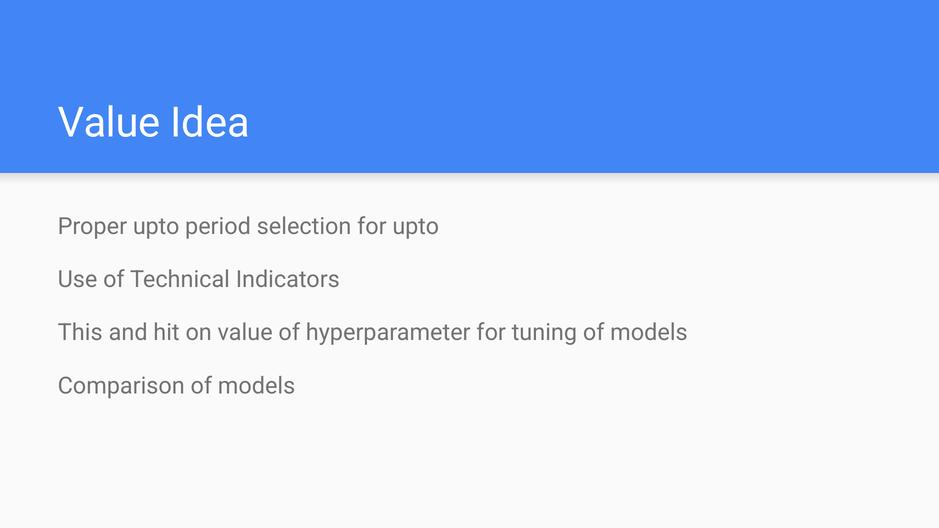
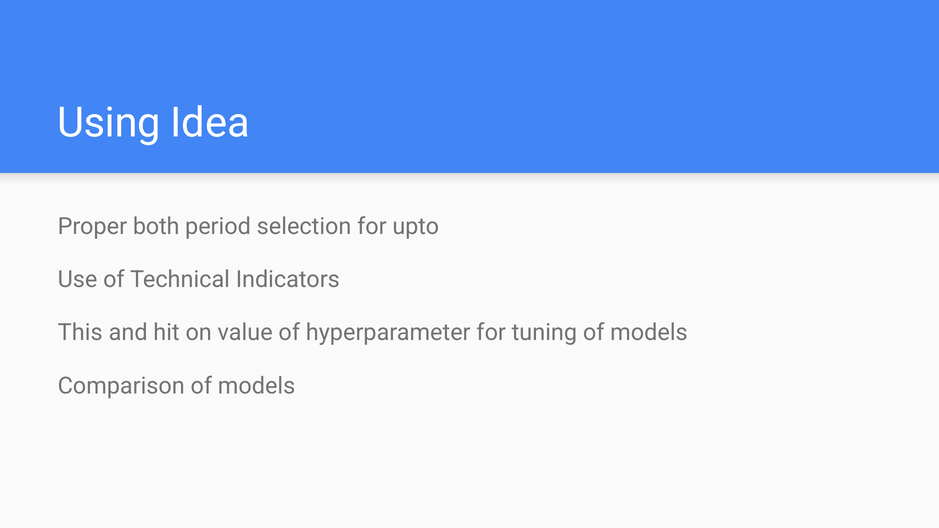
Value: Value -> Using (109, 123)
Proper upto: upto -> both (156, 226)
